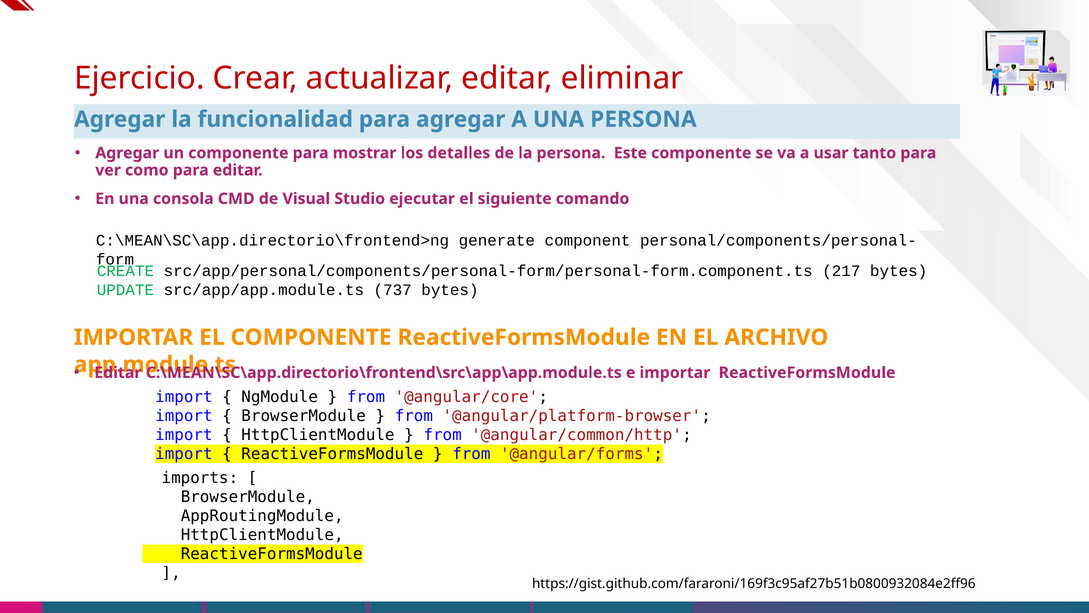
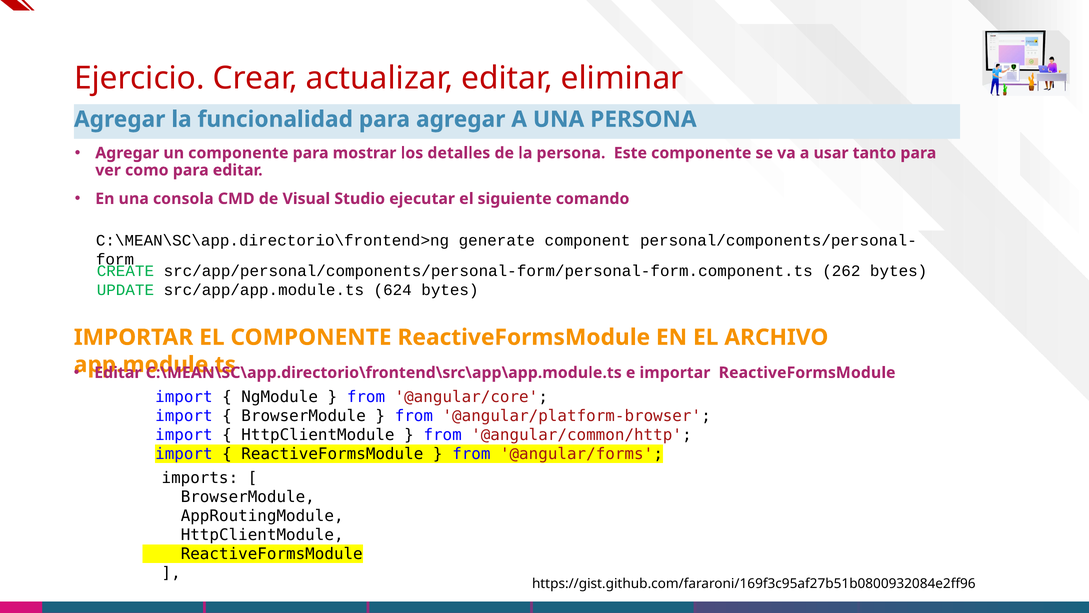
217: 217 -> 262 (841, 271)
737: 737 -> 624 (393, 290)
